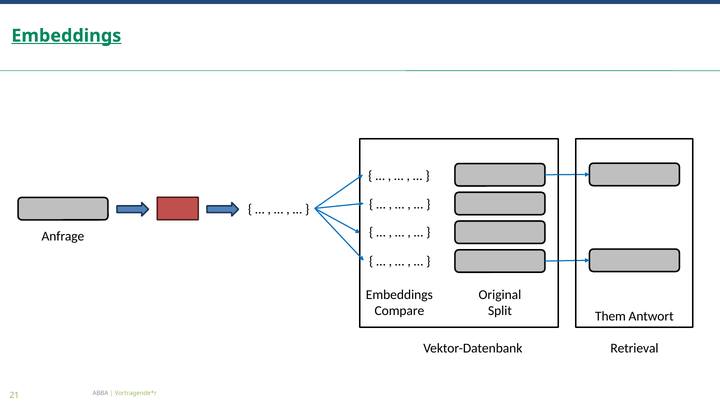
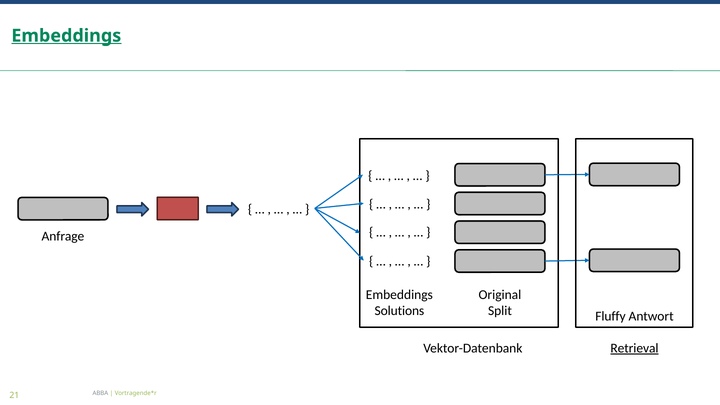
Compare: Compare -> Solutions (399, 311)
Them: Them -> Fluffy (610, 316)
Retrieval underline: none -> present (634, 348)
